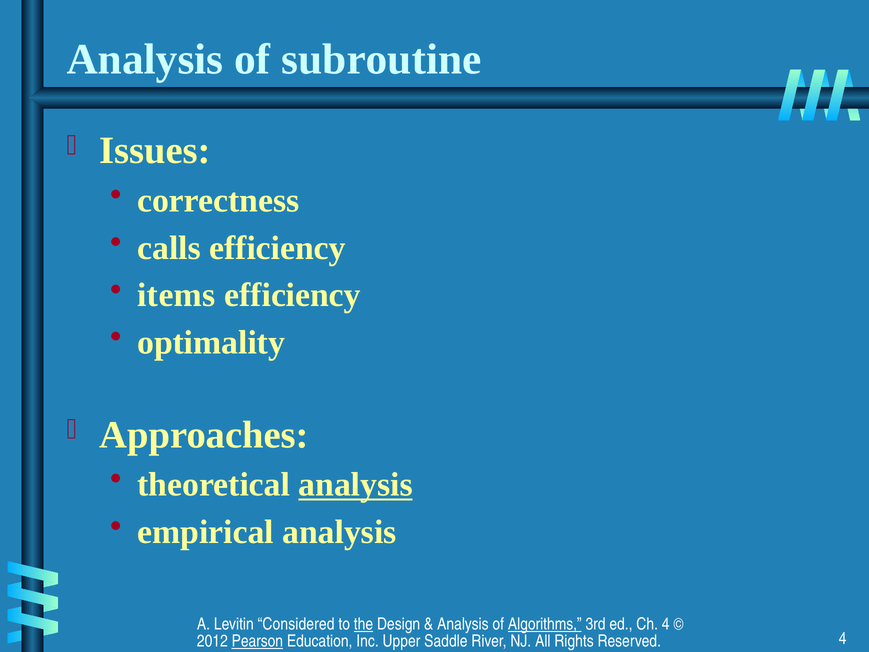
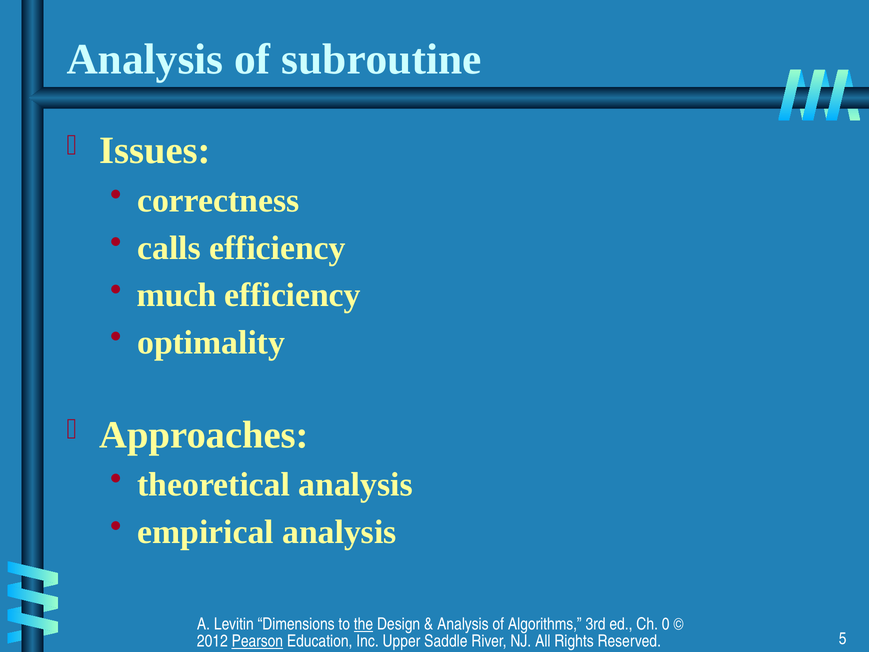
items: items -> much (177, 295)
analysis underline: present -> none (356, 485)
Considered: Considered -> Dimensions (296, 624)
Algorithms underline: present -> none (545, 624)
Ch 4: 4 -> 0 (666, 624)
Reserved 4: 4 -> 5 (843, 638)
